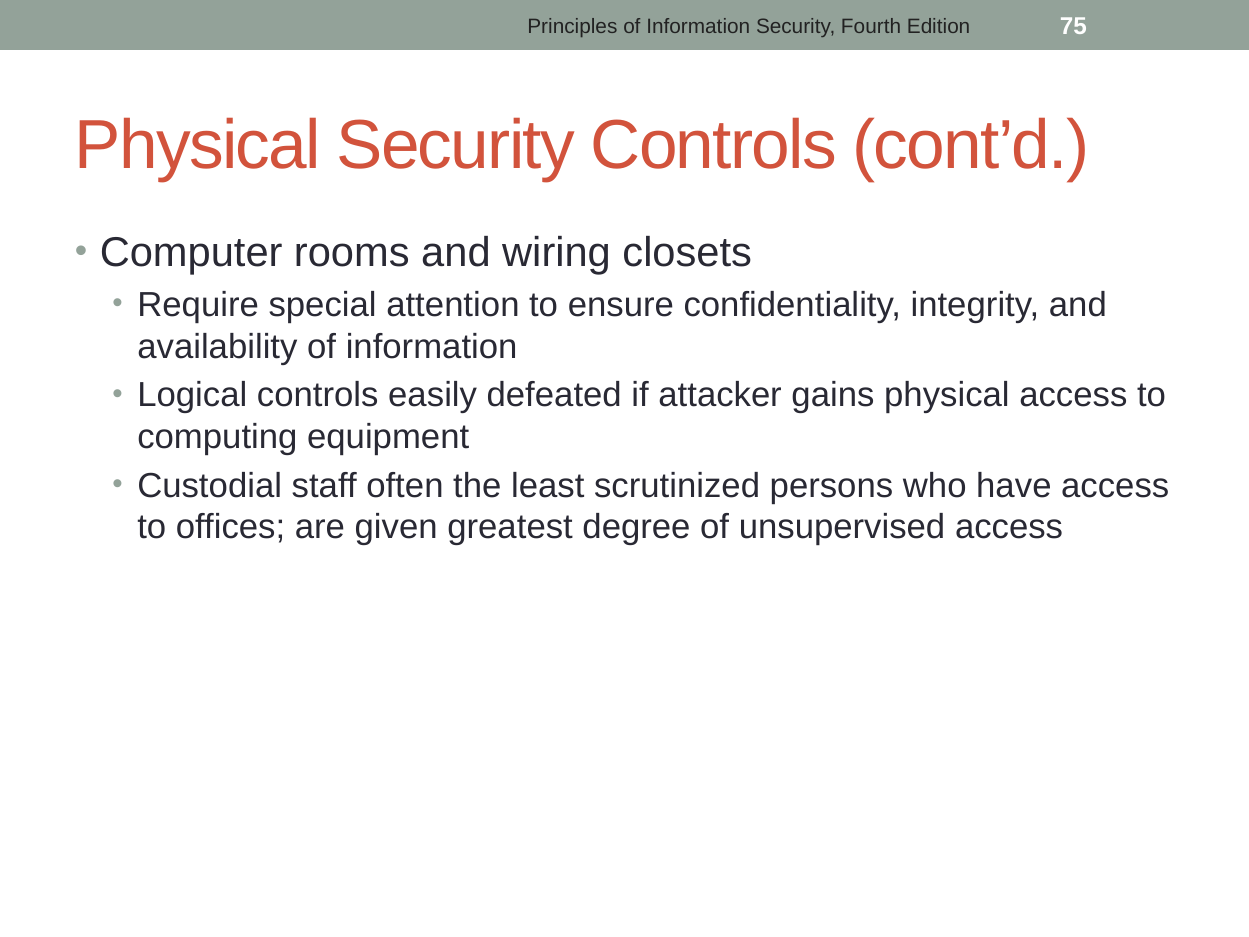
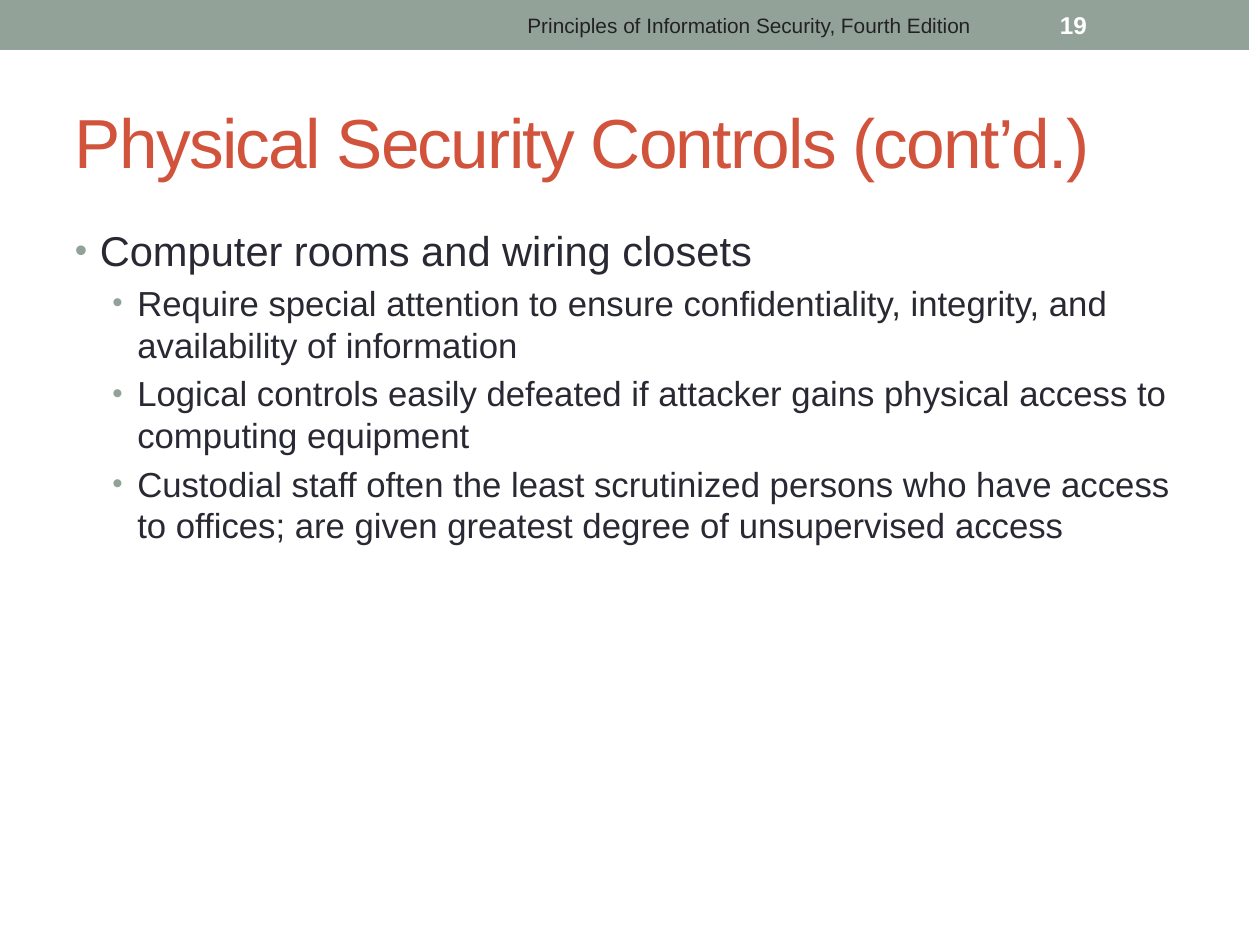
75: 75 -> 19 (1073, 27)
